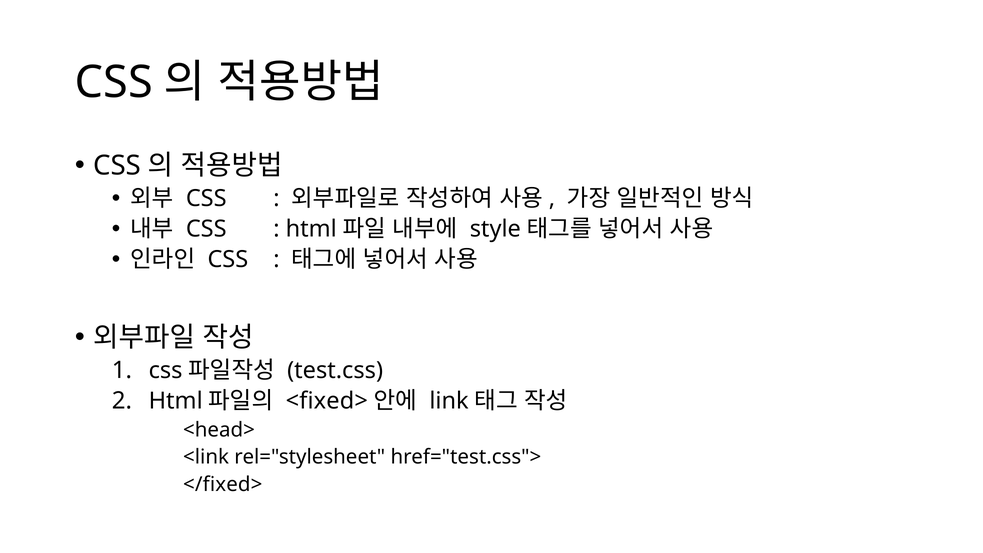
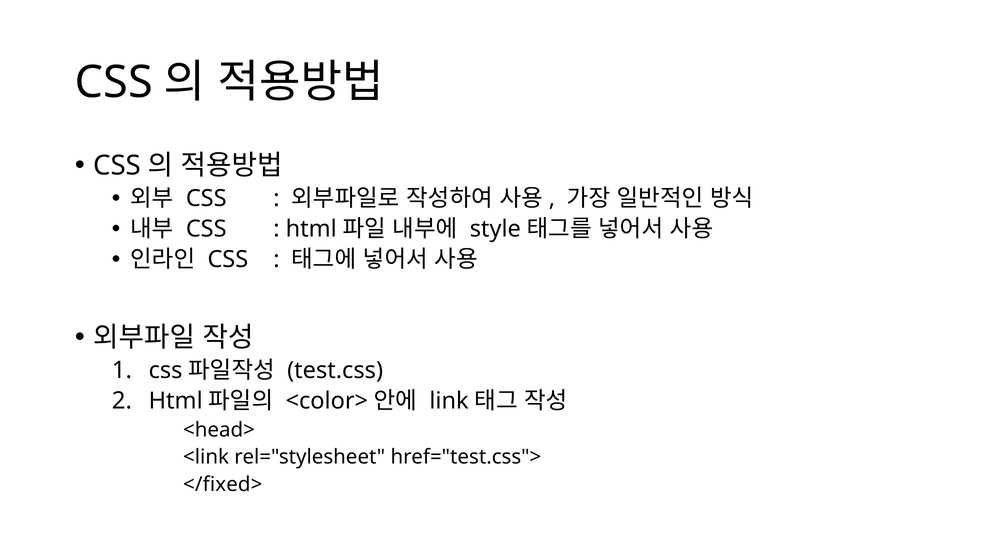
<fixed>: <fixed> -> <color> (327, 401)
